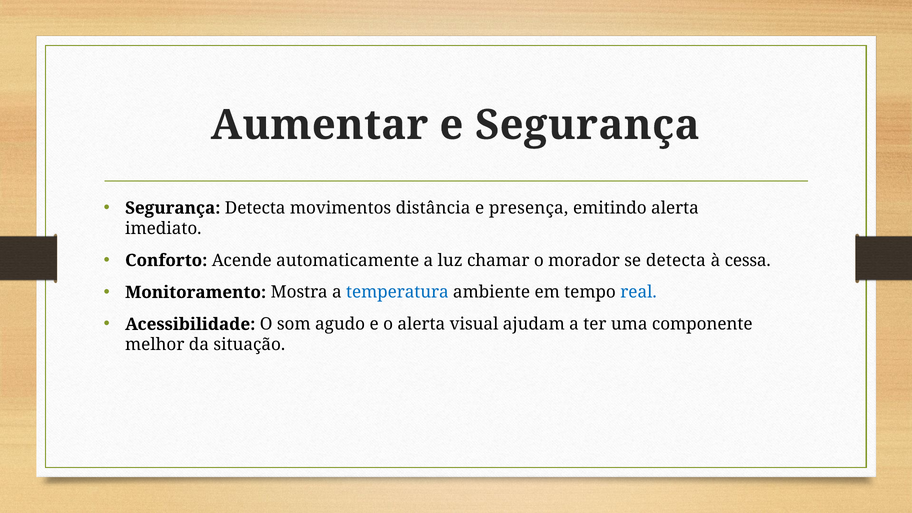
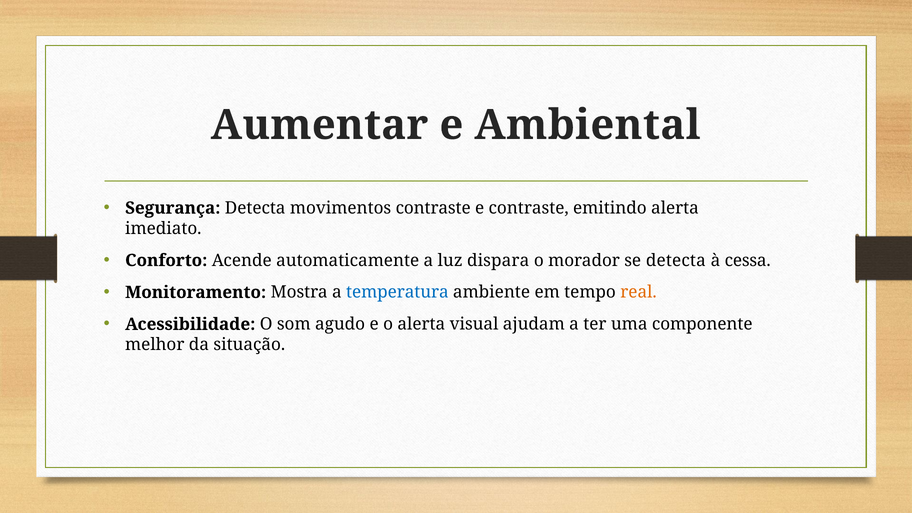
e Segurança: Segurança -> Ambiental (587, 125)
movimentos distância: distância -> contraste (433, 208)
e presença: presença -> contraste (529, 208)
chamar: chamar -> dispara (498, 260)
real colour: blue -> orange (639, 292)
